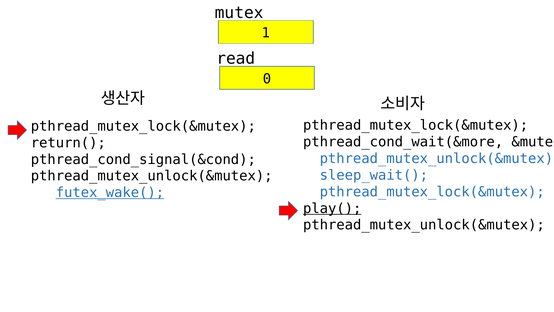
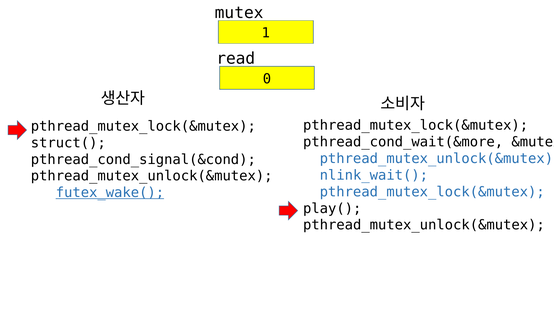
return(: return( -> struct( (68, 143)
sleep_wait(: sleep_wait( -> nlink_wait( (374, 175)
play( underline: present -> none (332, 208)
